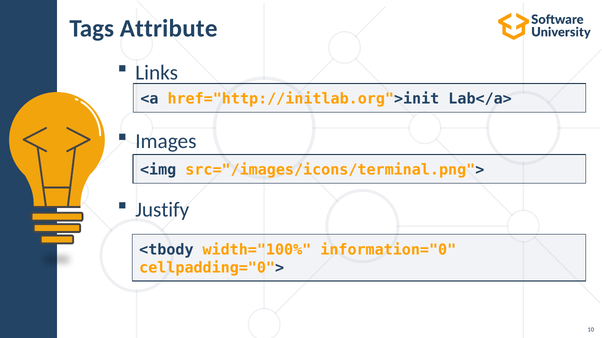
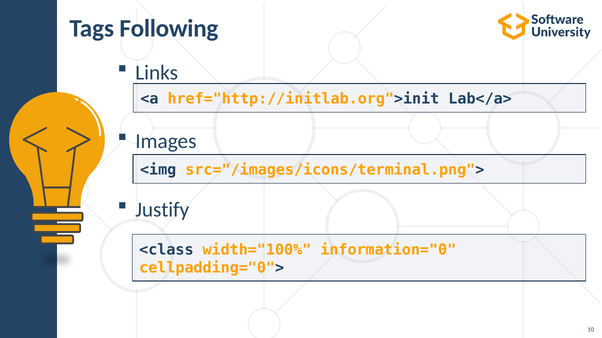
Attribute: Attribute -> Following (169, 29)
<tbody: <tbody -> <class (166, 250)
